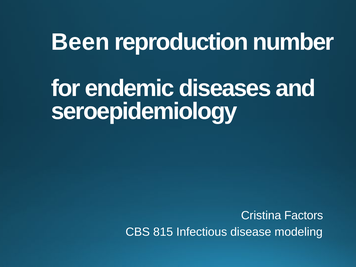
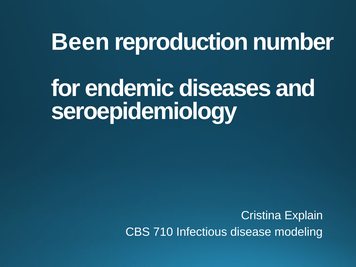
Factors: Factors -> Explain (304, 216)
815: 815 -> 710 (163, 232)
